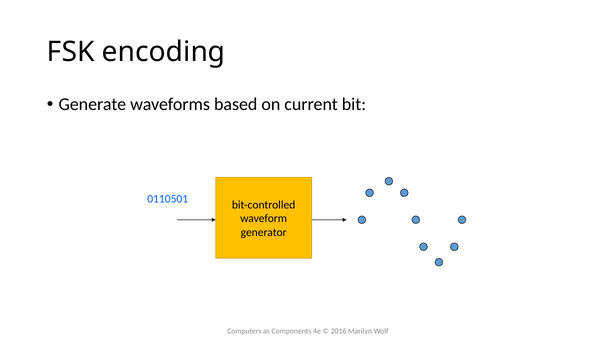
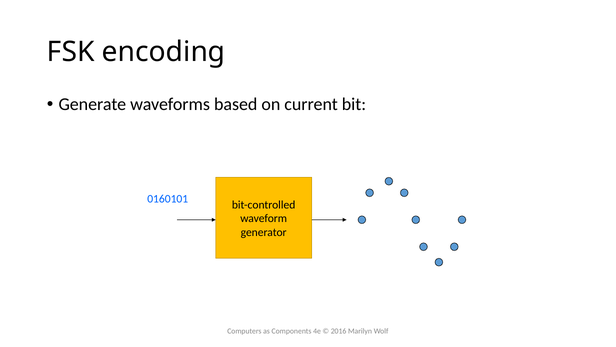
0110501: 0110501 -> 0160101 (168, 199)
